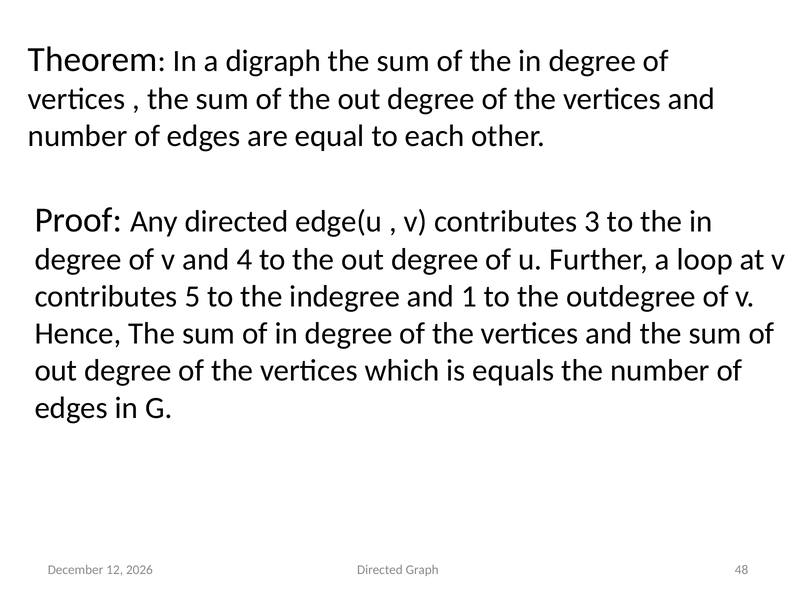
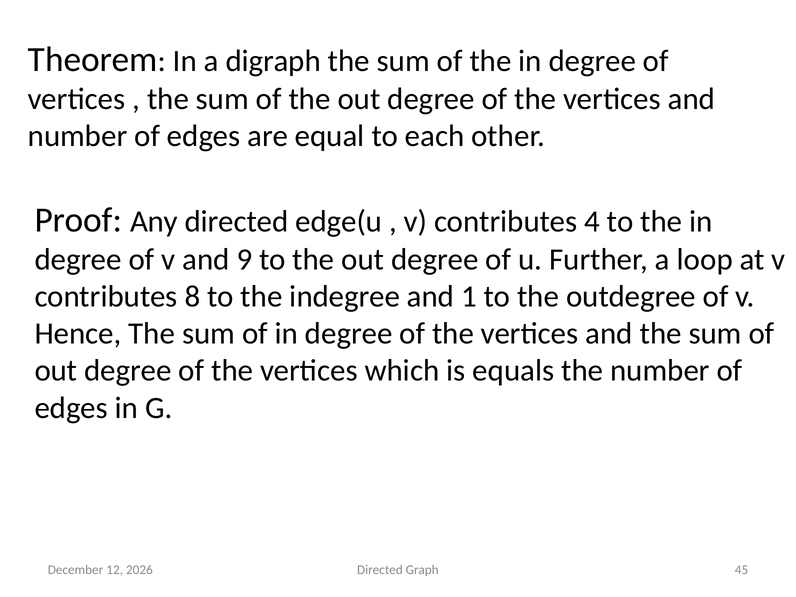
3: 3 -> 4 (592, 222)
4: 4 -> 9 (244, 260)
5: 5 -> 8 (192, 297)
48: 48 -> 45 (742, 570)
